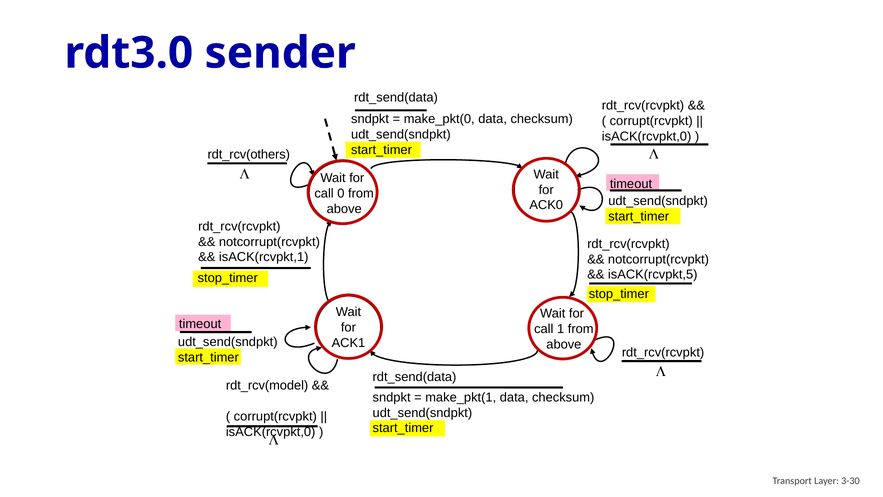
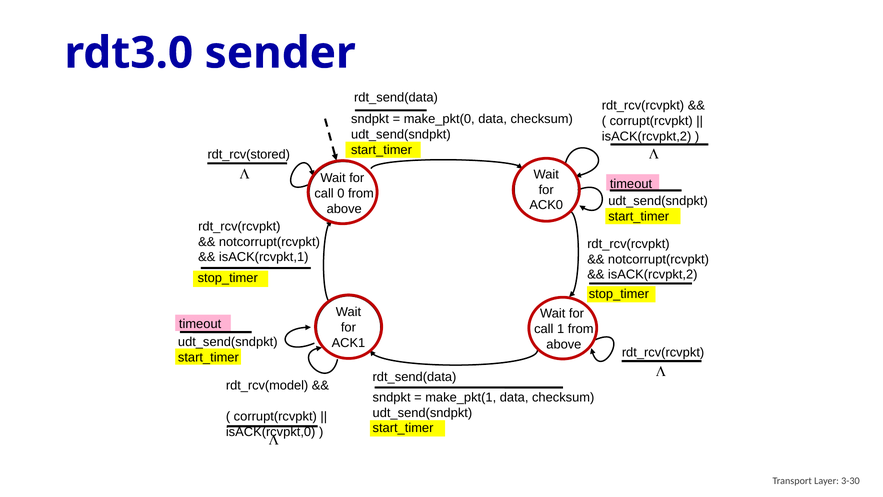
isACK(rcvpkt,0: isACK(rcvpkt,0 -> isACK(rcvpkt,2 (647, 136)
rdt_rcv(others: rdt_rcv(others -> rdt_rcv(stored (249, 154)
isACK(rcvpkt,5: isACK(rcvpkt,5 -> isACK(rcvpkt,2 (653, 275)
